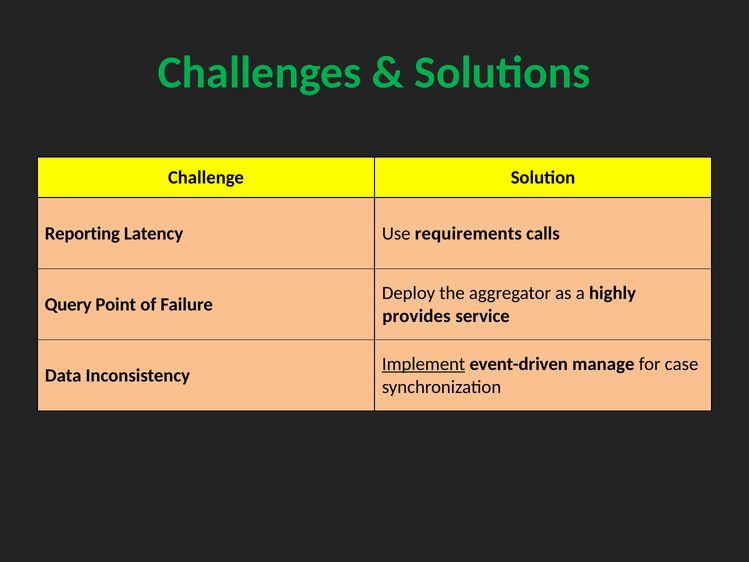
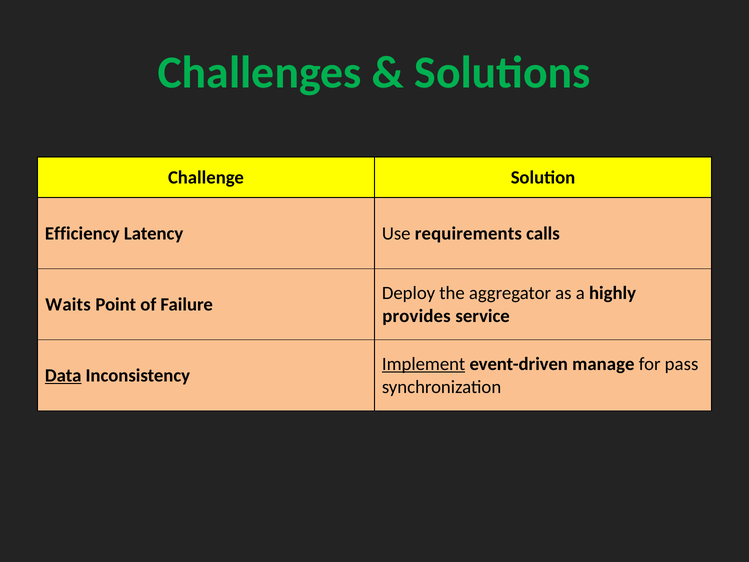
Reporting: Reporting -> Efficiency (82, 233)
Query: Query -> Waits (68, 304)
case: case -> pass (682, 364)
Data underline: none -> present (63, 375)
